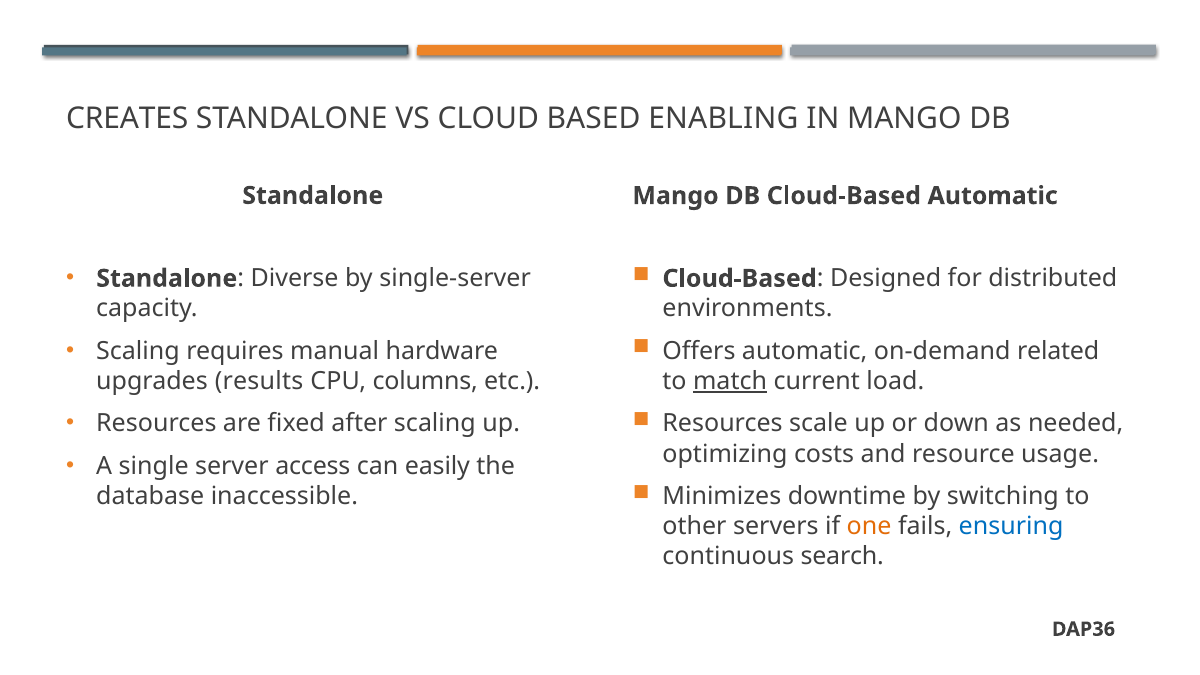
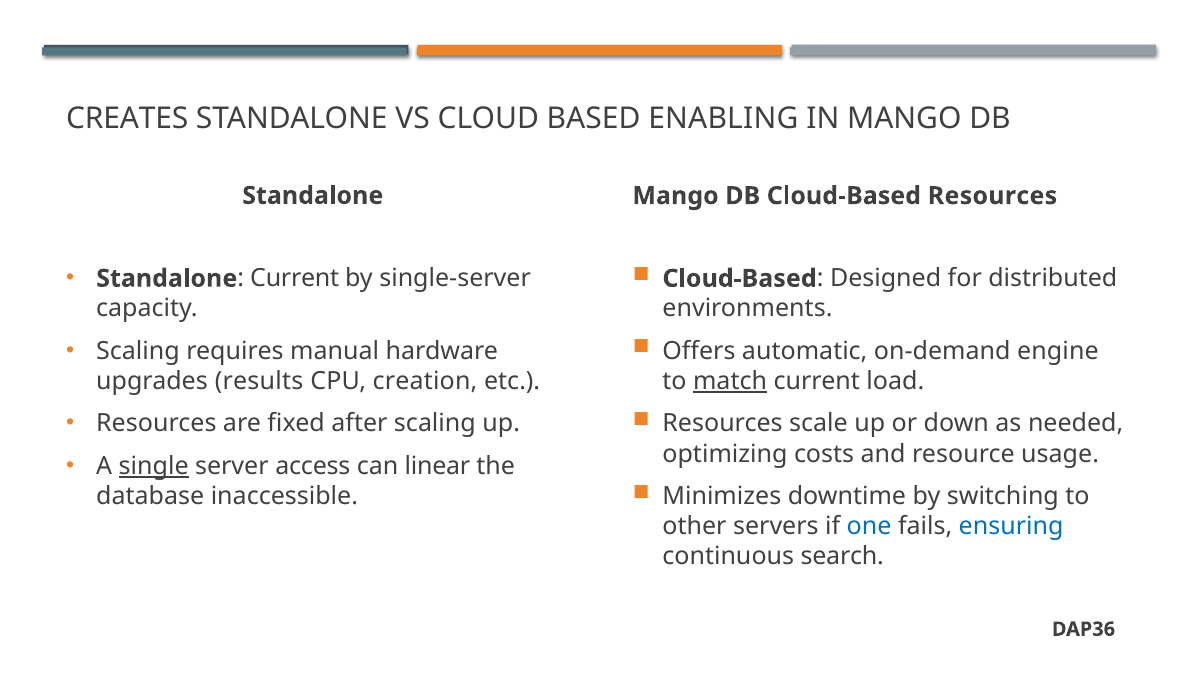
Cloud-Based Automatic: Automatic -> Resources (992, 196)
Diverse: Diverse -> Current (295, 278)
related: related -> engine (1058, 351)
columns: columns -> creation (425, 381)
single underline: none -> present (154, 466)
easily: easily -> linear (437, 466)
one colour: orange -> blue (869, 526)
